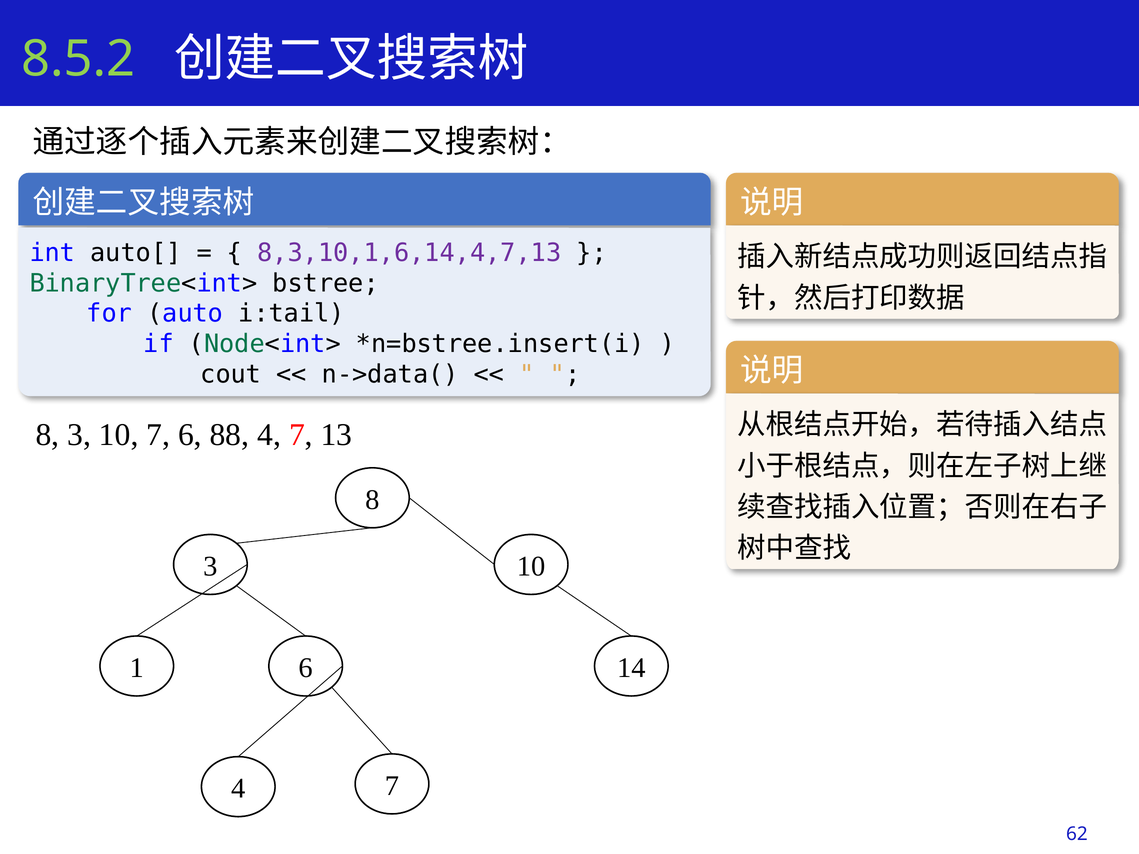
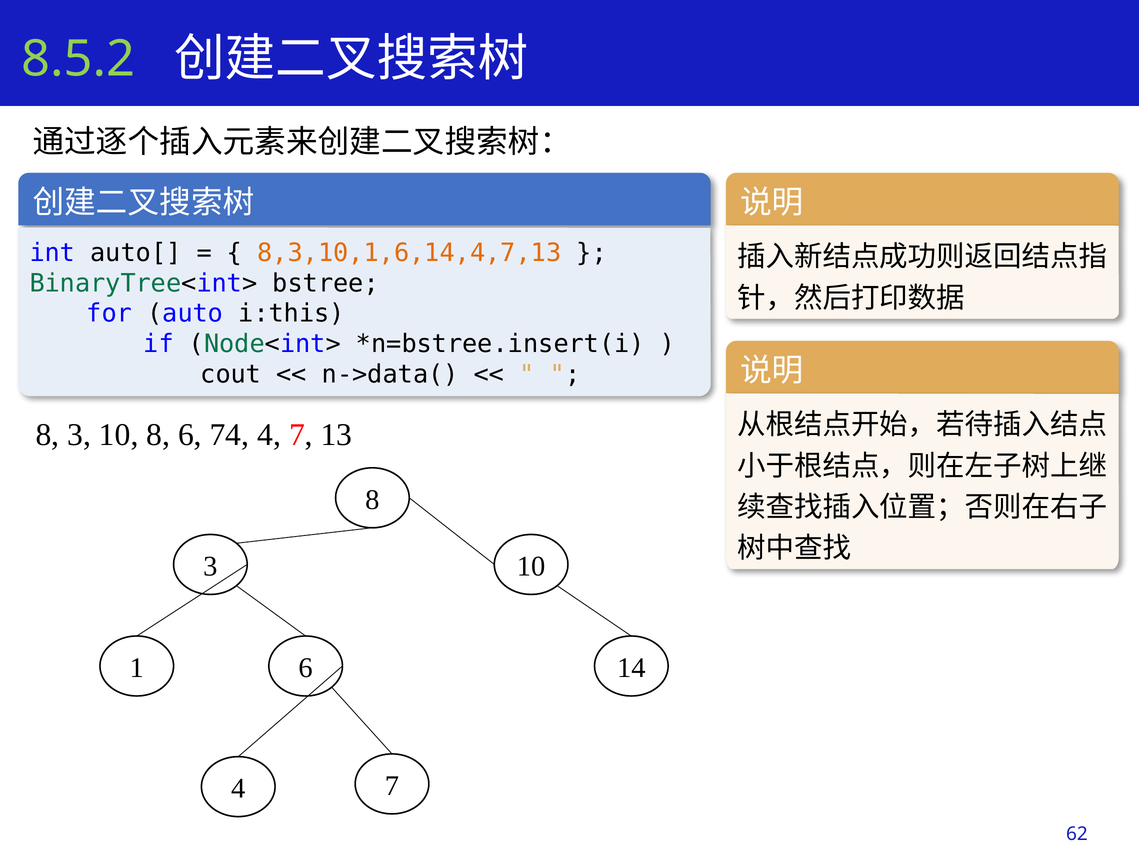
8,3,10,1,6,14,4,7,13 colour: purple -> orange (409, 253)
i:tail: i:tail -> i:this (292, 314)
10 7: 7 -> 8 (158, 435)
88: 88 -> 74 (229, 435)
